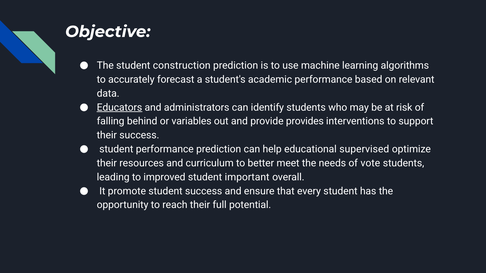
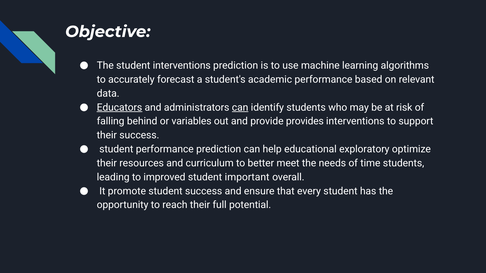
student construction: construction -> interventions (182, 66)
can underline: none -> present (240, 108)
supervised: supervised -> exploratory (364, 149)
vote: vote -> time (370, 163)
